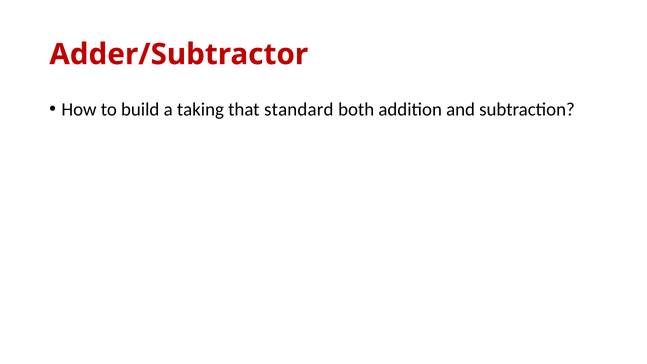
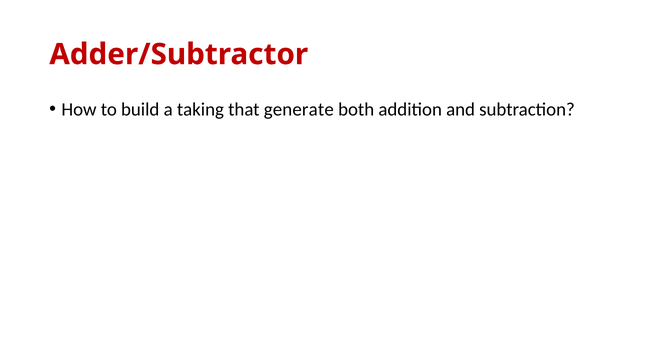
standard: standard -> generate (299, 109)
